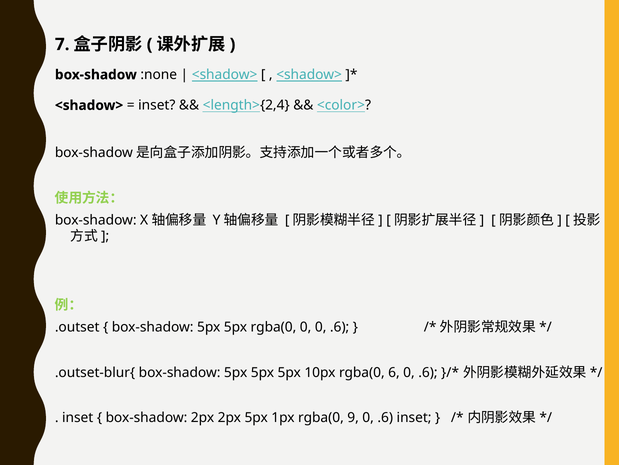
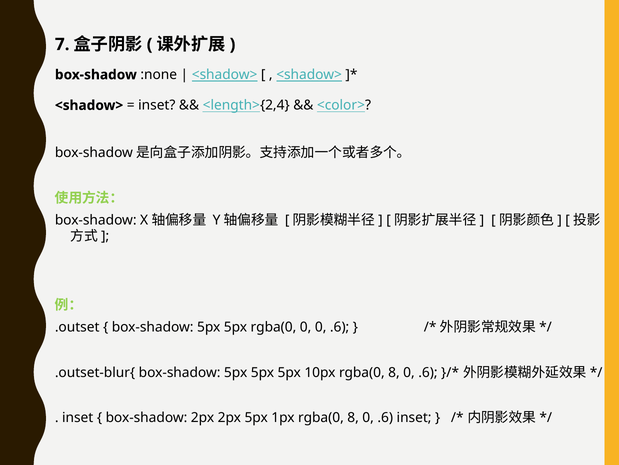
10px rgba(0 6: 6 -> 8 (394, 372)
1px rgba(0 9: 9 -> 8 (353, 417)
